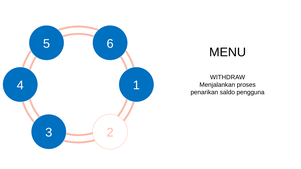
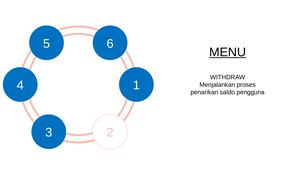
MENU underline: none -> present (228, 52)
